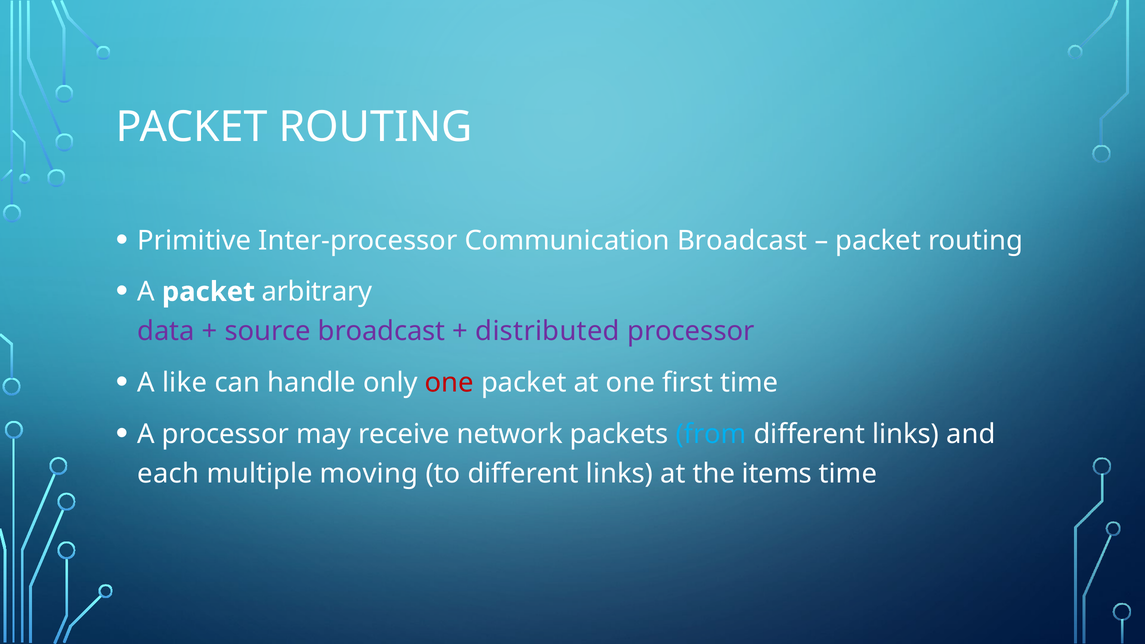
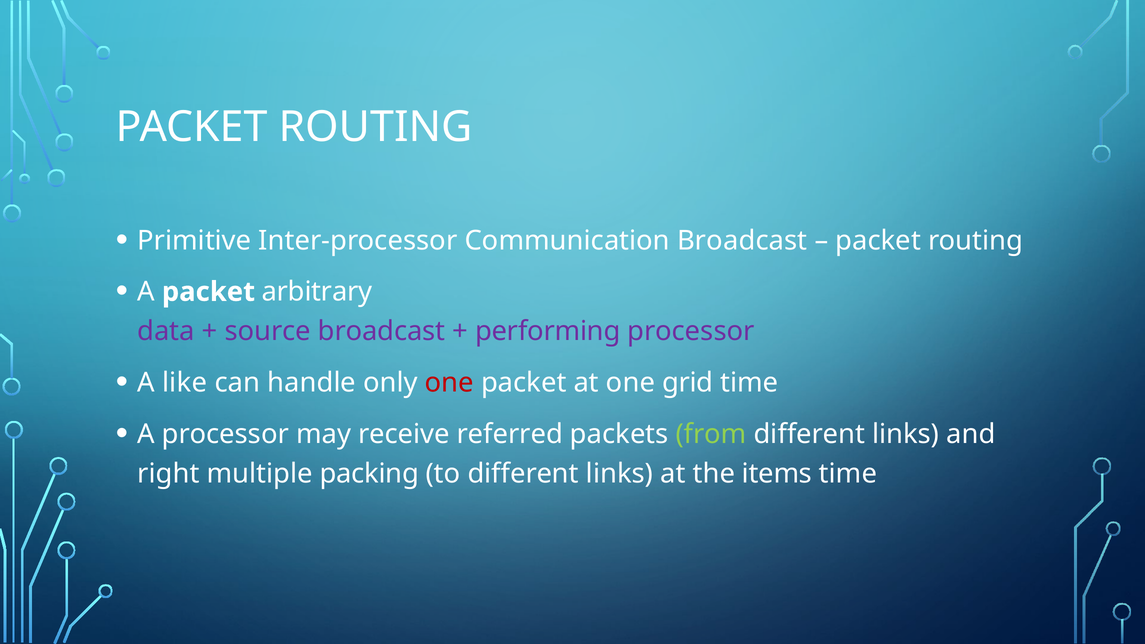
distributed: distributed -> performing (548, 331)
first: first -> grid (688, 383)
network: network -> referred (510, 434)
from colour: light blue -> light green (711, 434)
each: each -> right (168, 474)
moving: moving -> packing (369, 474)
